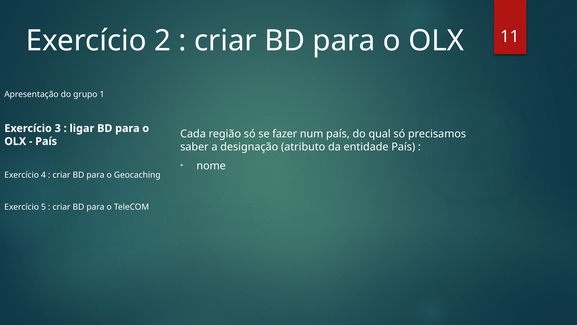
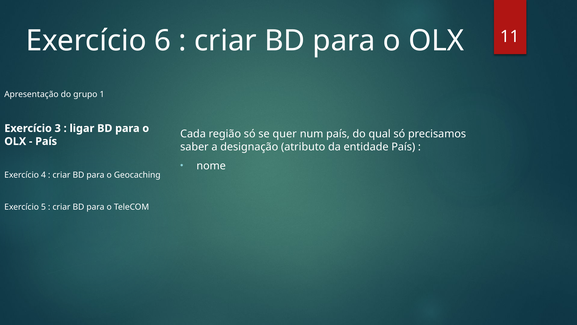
2: 2 -> 6 (163, 41)
fazer: fazer -> quer (285, 134)
